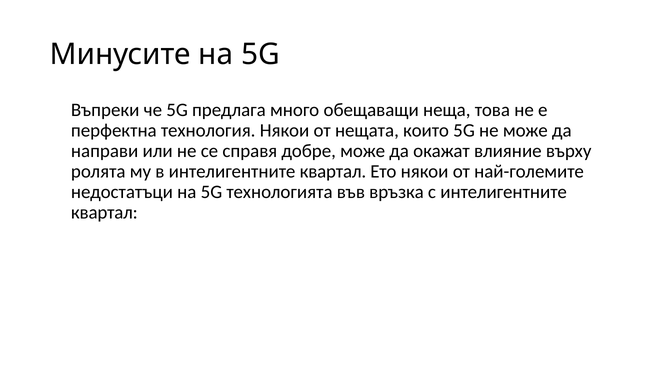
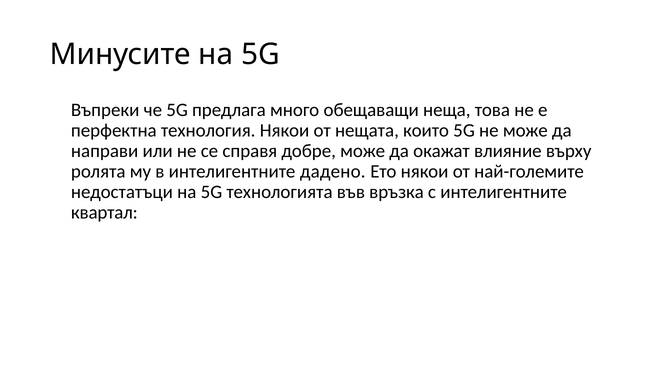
в интелигентните квартал: квартал -> дадено (333, 171)
